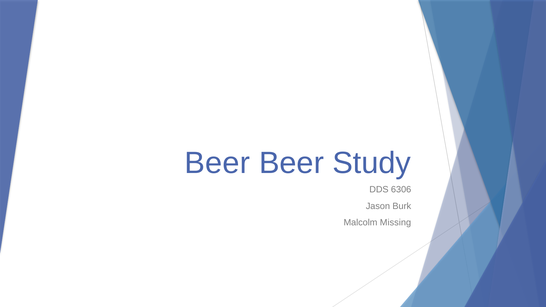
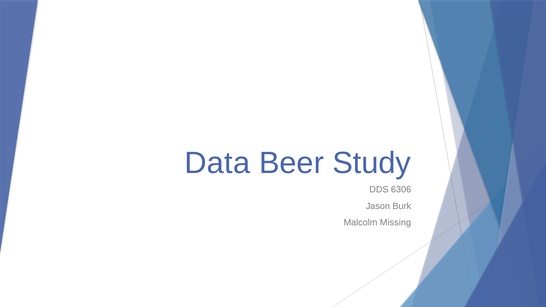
Beer: Beer -> Data (217, 163)
